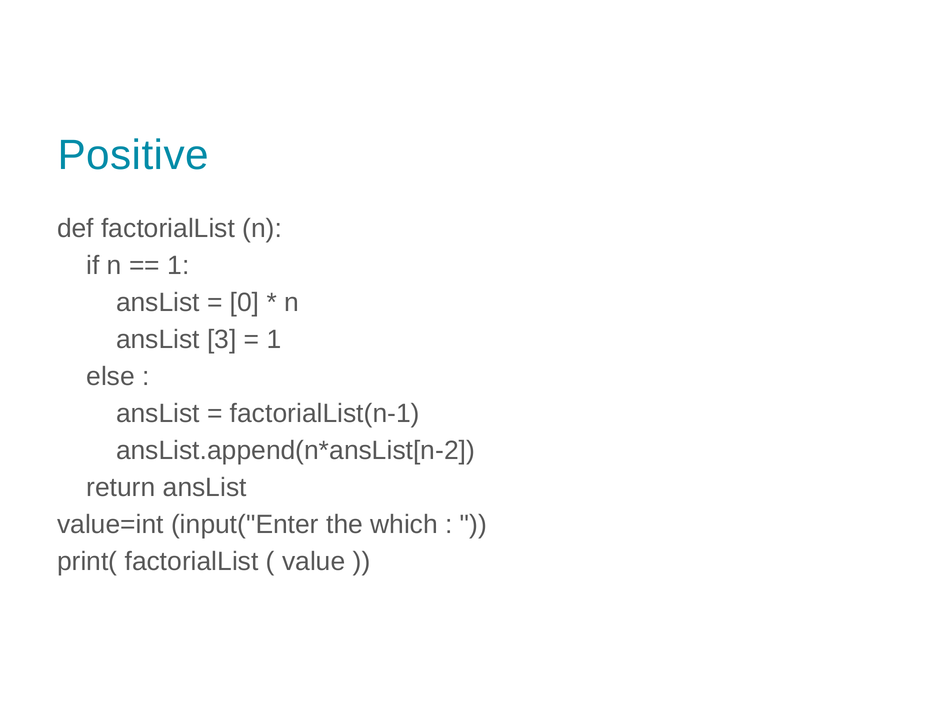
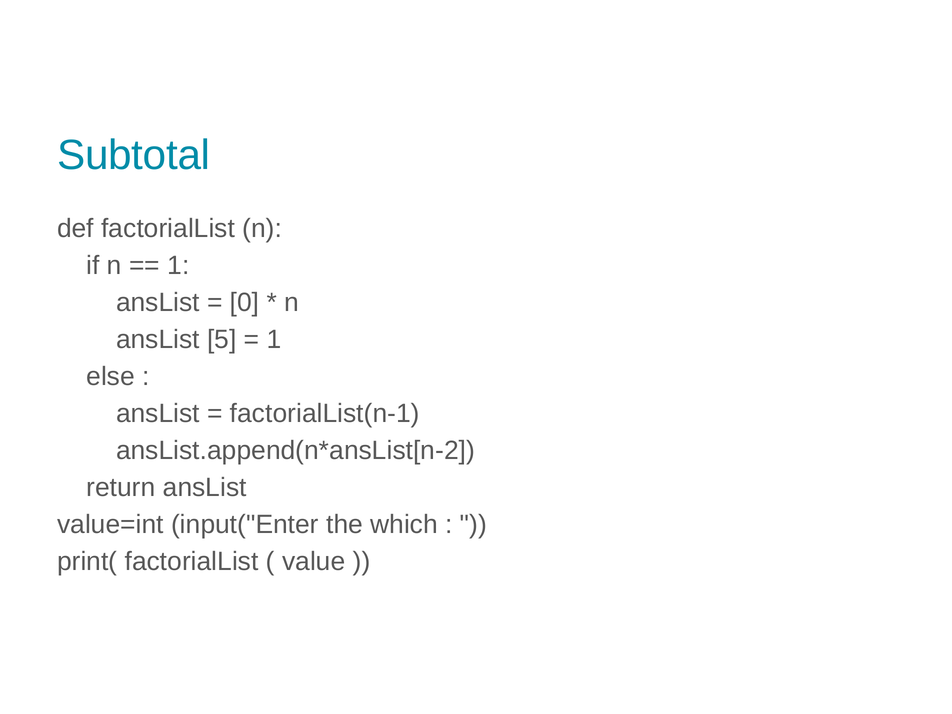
Positive: Positive -> Subtotal (134, 155)
3: 3 -> 5 (222, 340)
